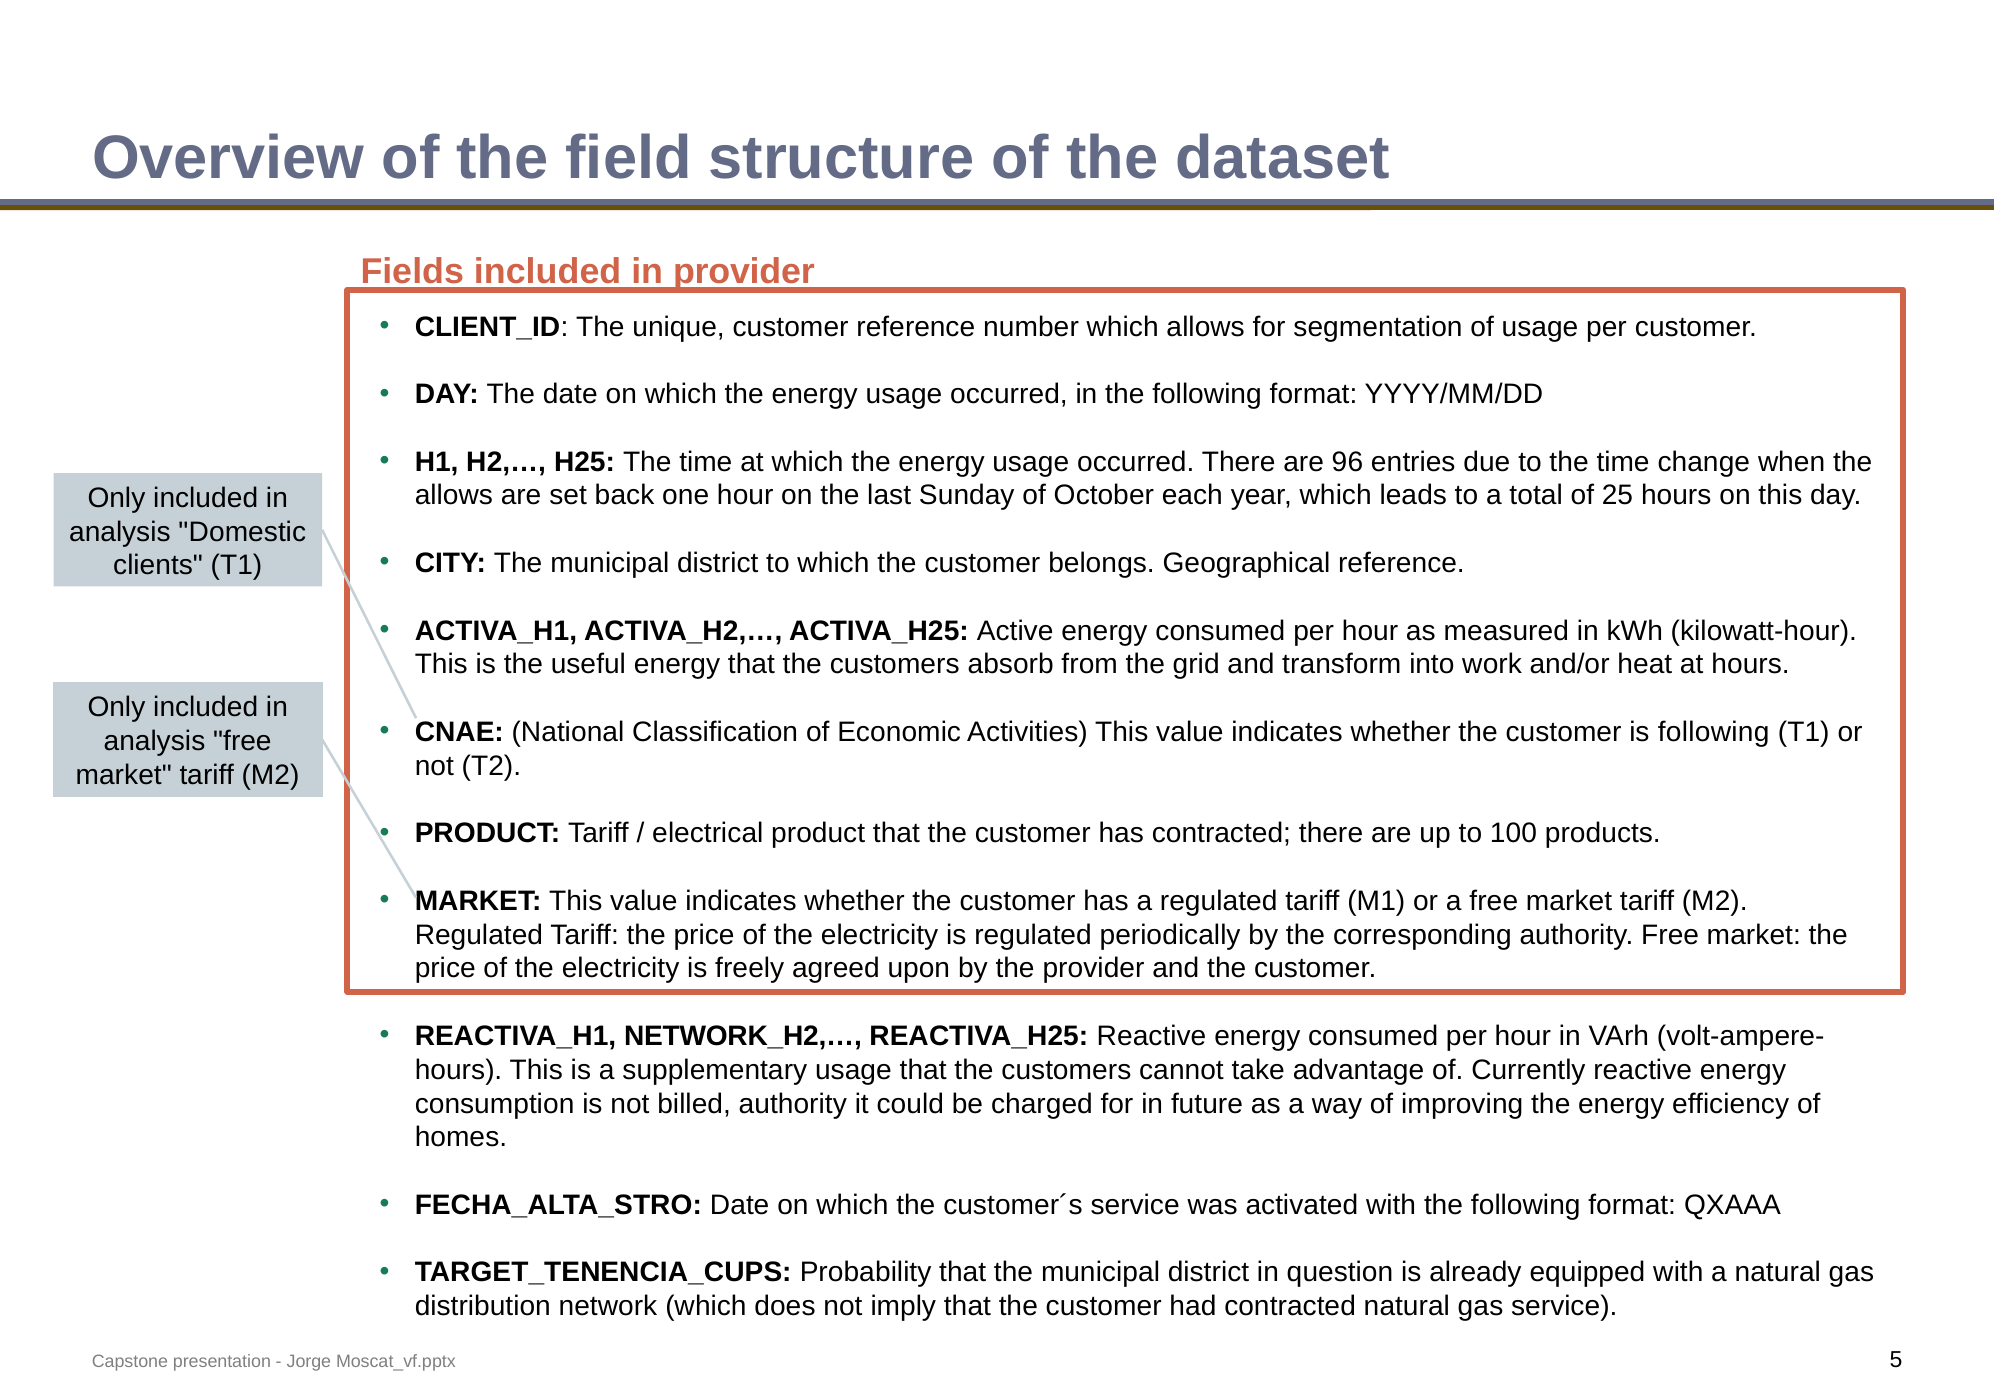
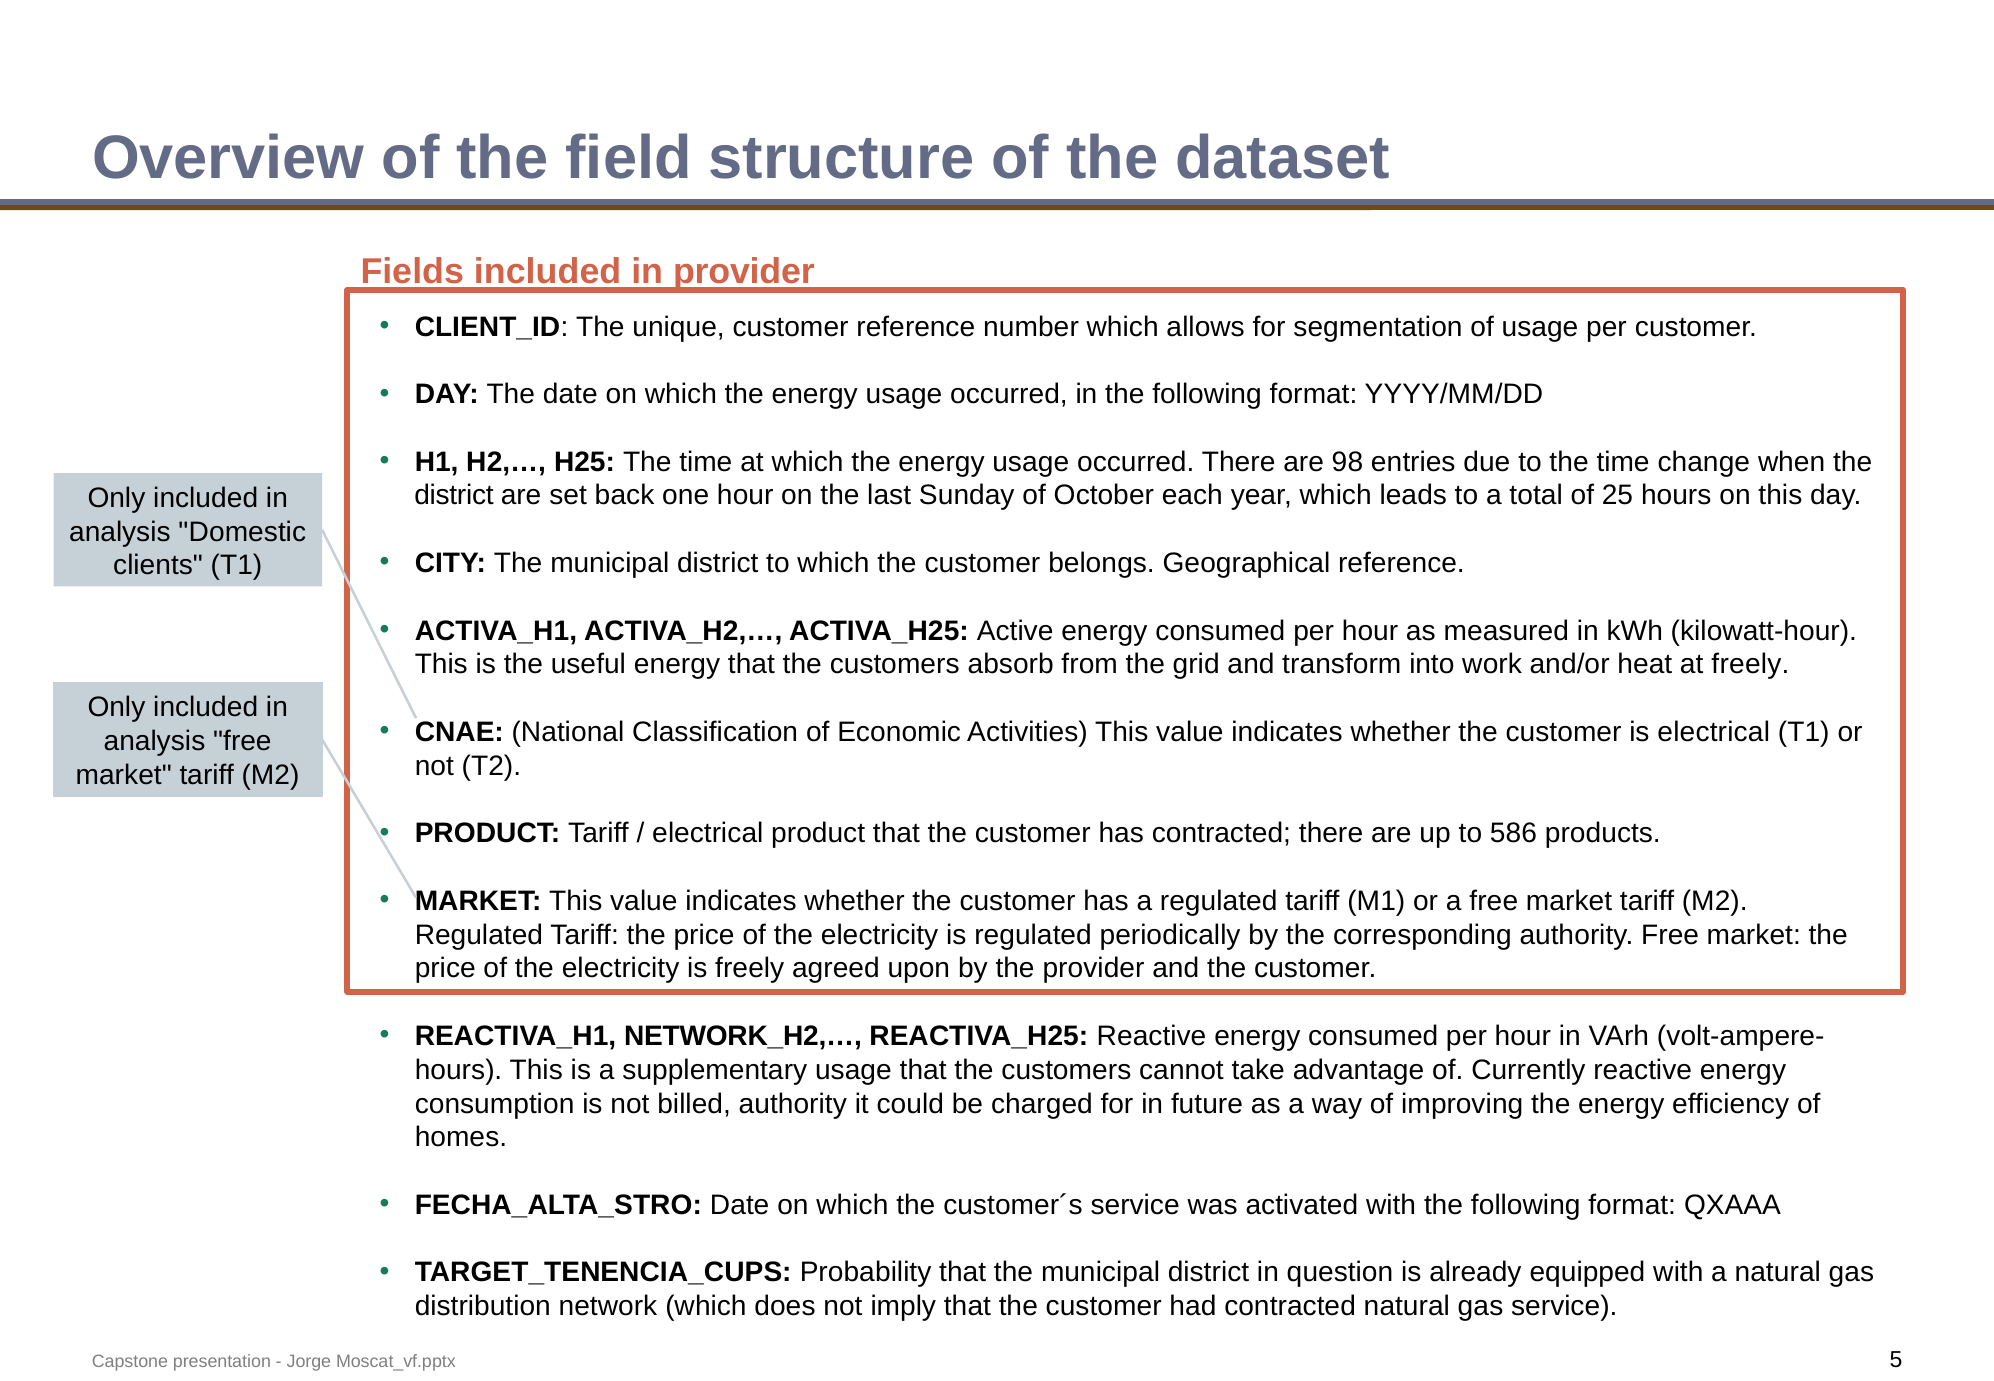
96: 96 -> 98 (1347, 462)
allows: allows -> district (454, 496)
at hours: hours -> freely (1750, 664)
is following: following -> electrical (1714, 732)
100: 100 -> 586 (1513, 833)
